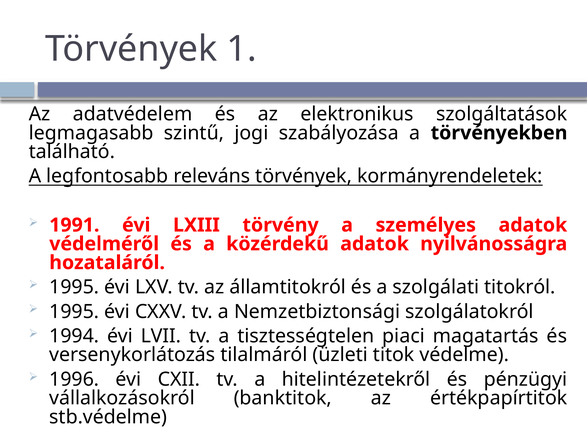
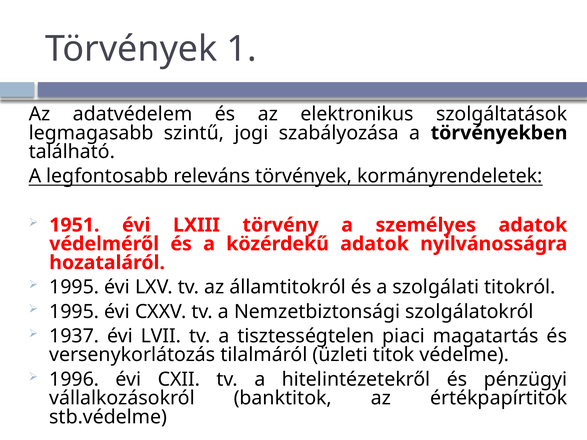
1991: 1991 -> 1951 (74, 225)
1994: 1994 -> 1937 (74, 336)
